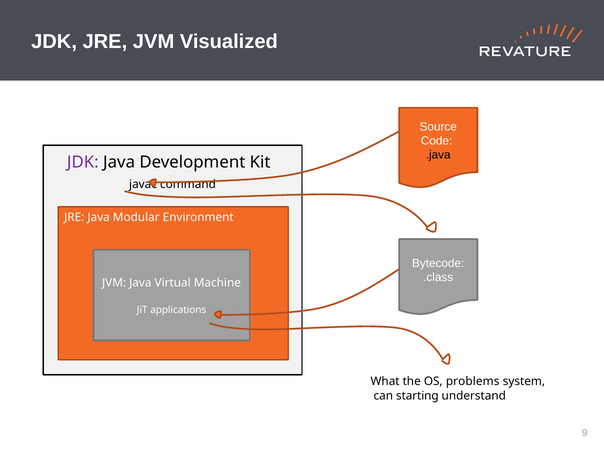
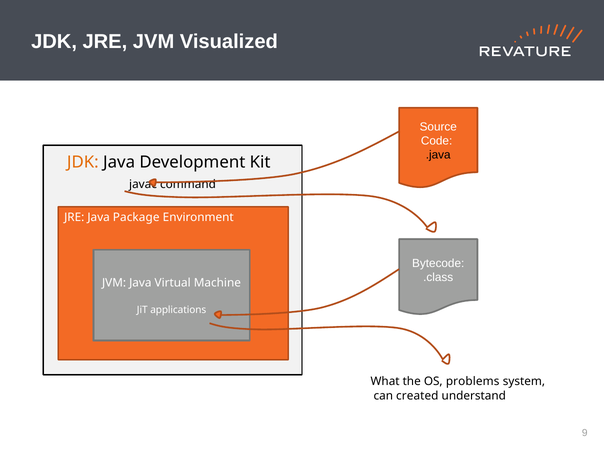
JDK colour: purple -> orange (83, 162)
Modular: Modular -> Package (136, 218)
starting: starting -> created (417, 396)
